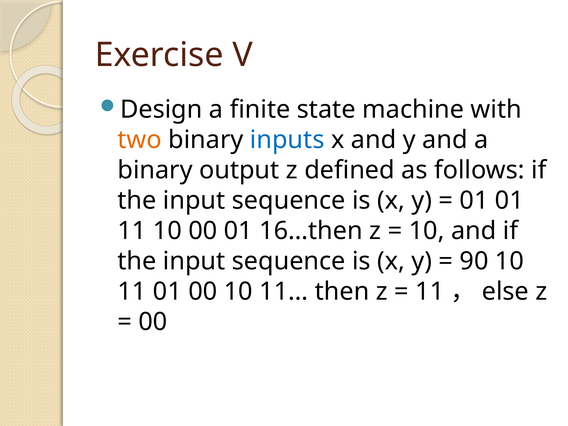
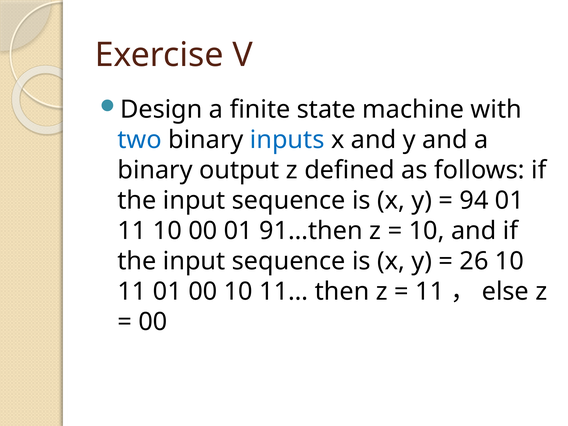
two colour: orange -> blue (140, 140)
01: 01 -> 94 (474, 201)
16…then: 16…then -> 91…then (311, 231)
90: 90 -> 26 (474, 261)
